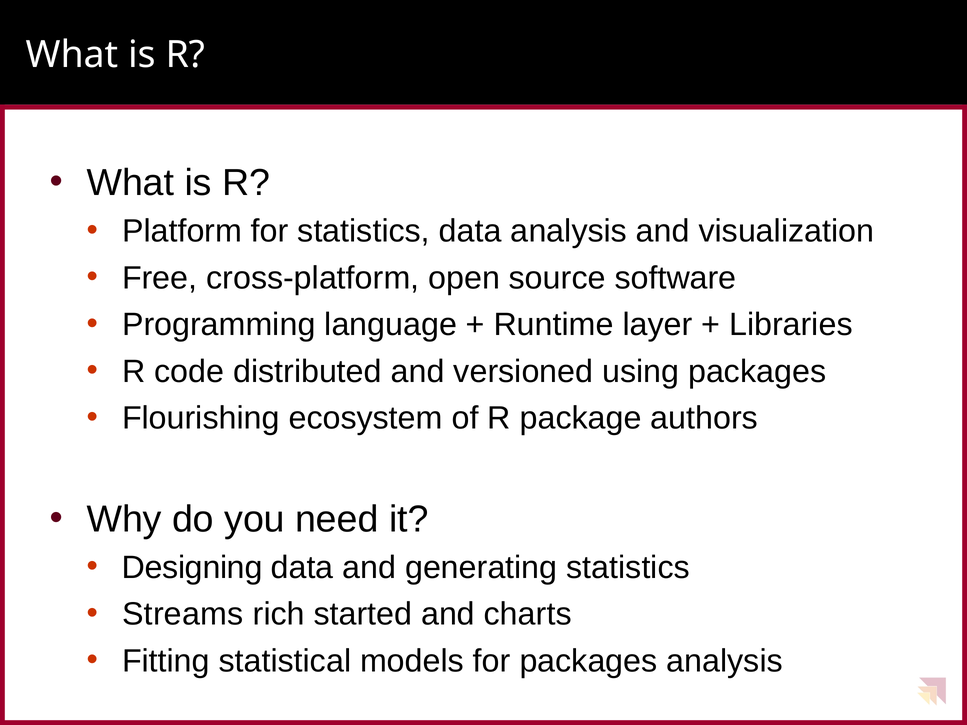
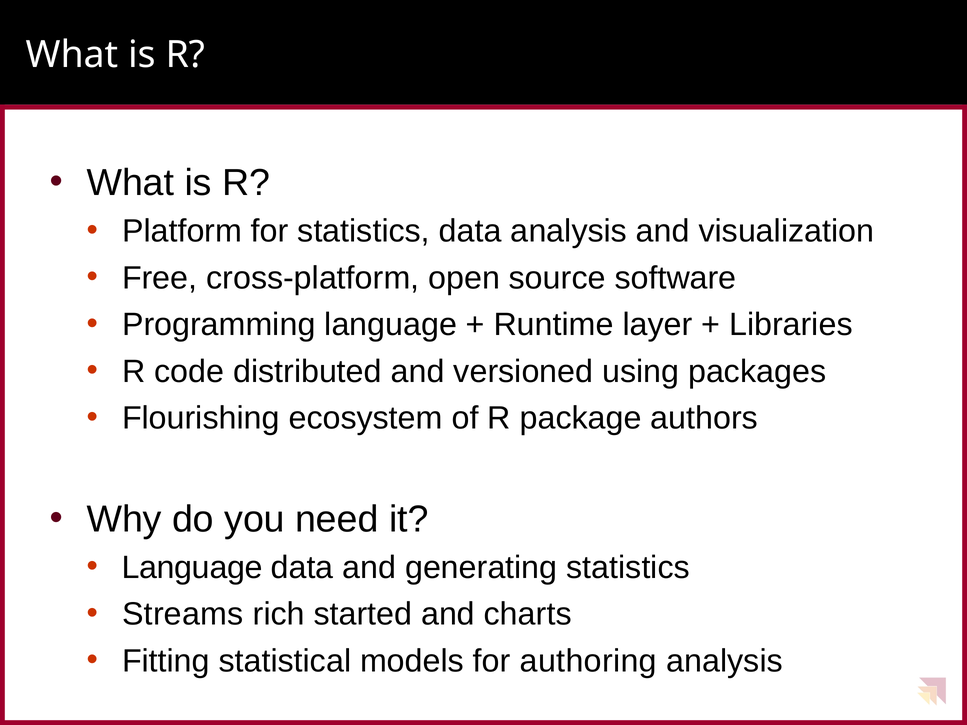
Designing: Designing -> Language (192, 568)
for packages: packages -> authoring (588, 661)
